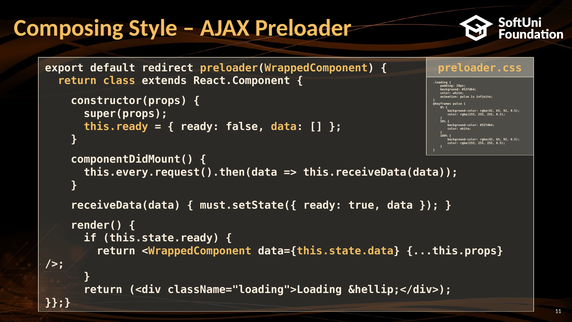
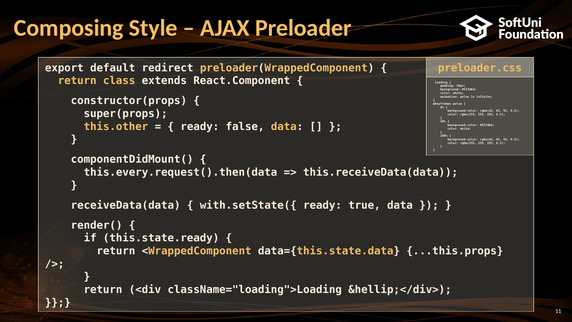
this.ready: this.ready -> this.other (116, 126)
must.setState({: must.setState({ -> with.setState({ (248, 205)
